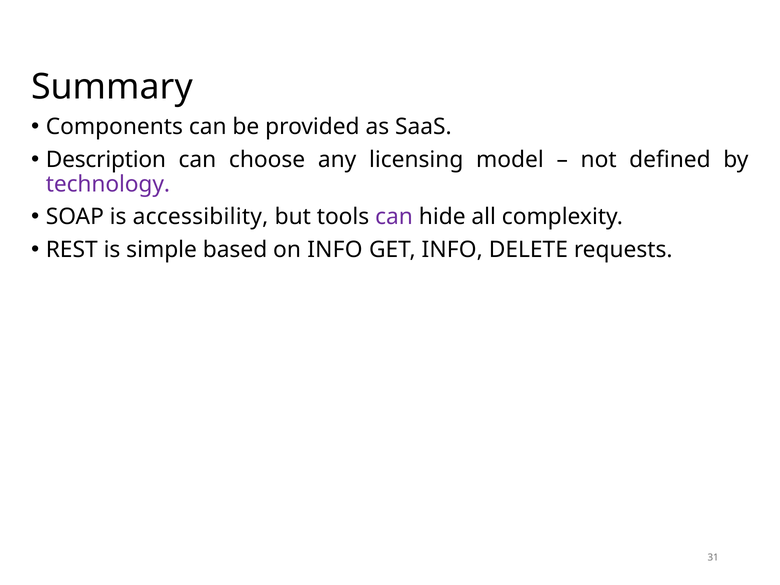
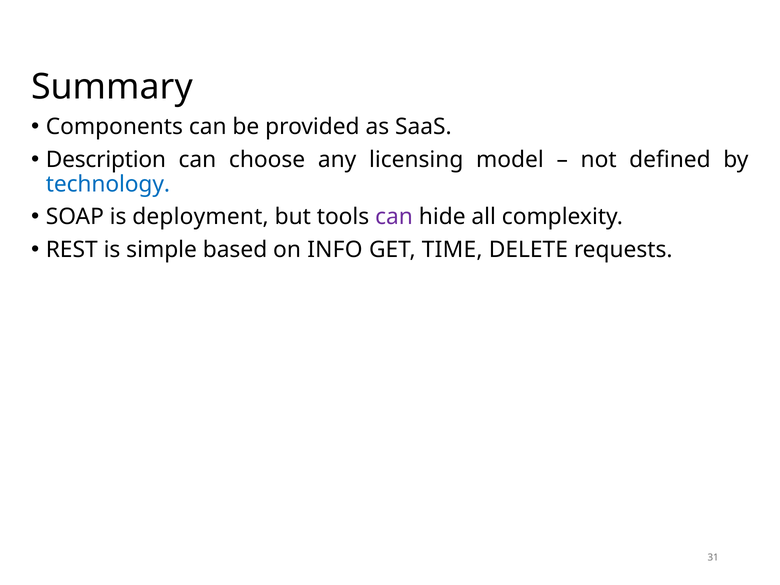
technology colour: purple -> blue (108, 184)
accessibility: accessibility -> deployment (200, 217)
GET INFO: INFO -> TIME (452, 249)
